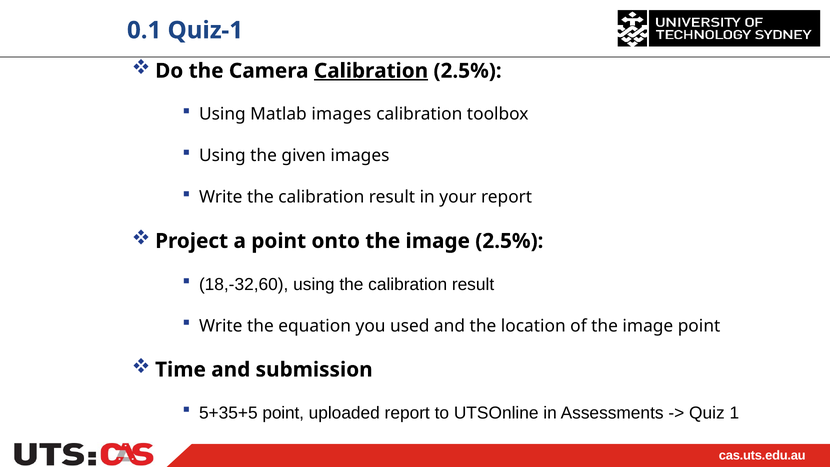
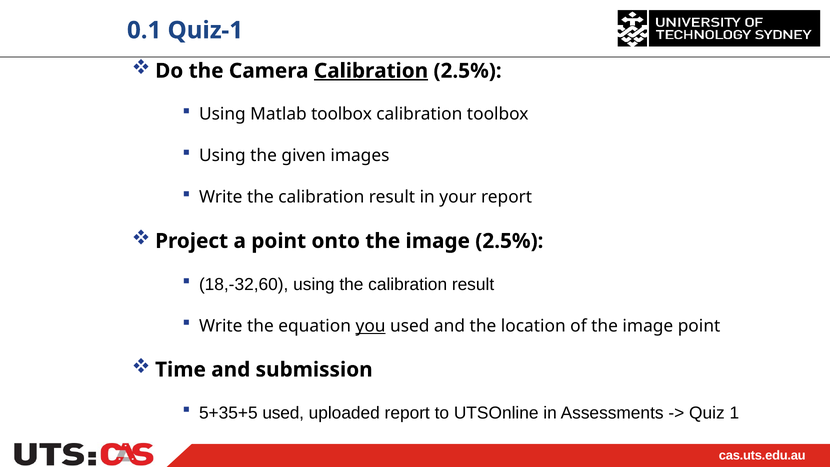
Matlab images: images -> toolbox (342, 114)
you underline: none -> present (371, 326)
5+35+5 point: point -> used (283, 413)
